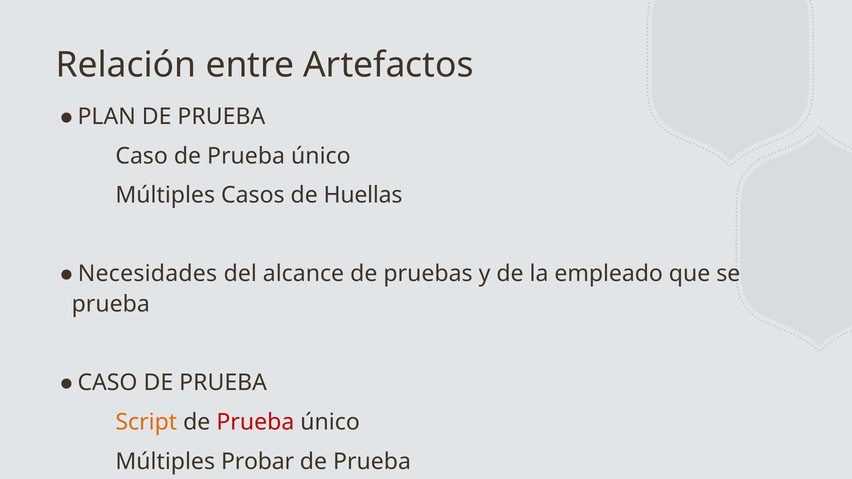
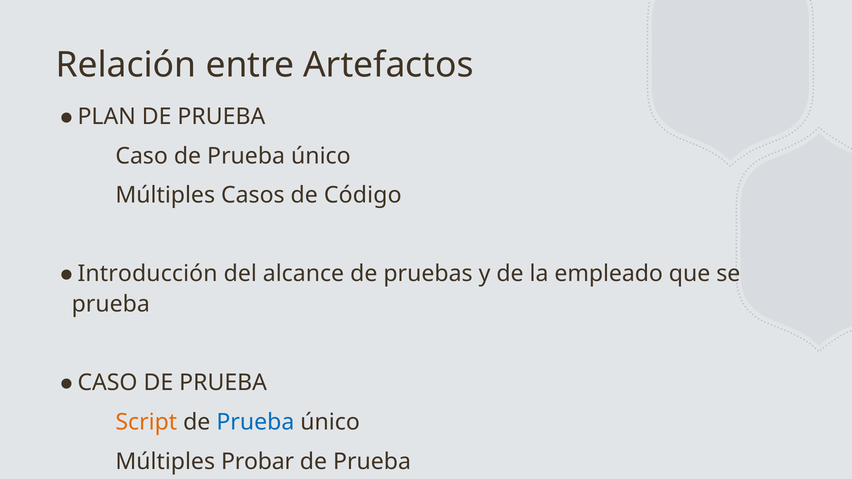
Huellas: Huellas -> Código (363, 195)
Necesidades: Necesidades -> Introducción (148, 274)
Prueba colour: red -> blue (255, 422)
